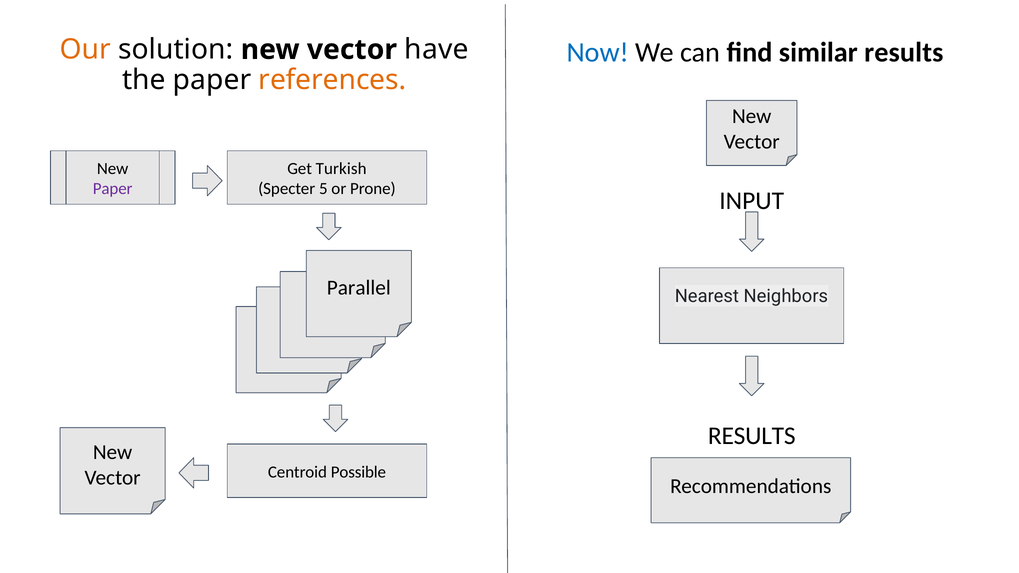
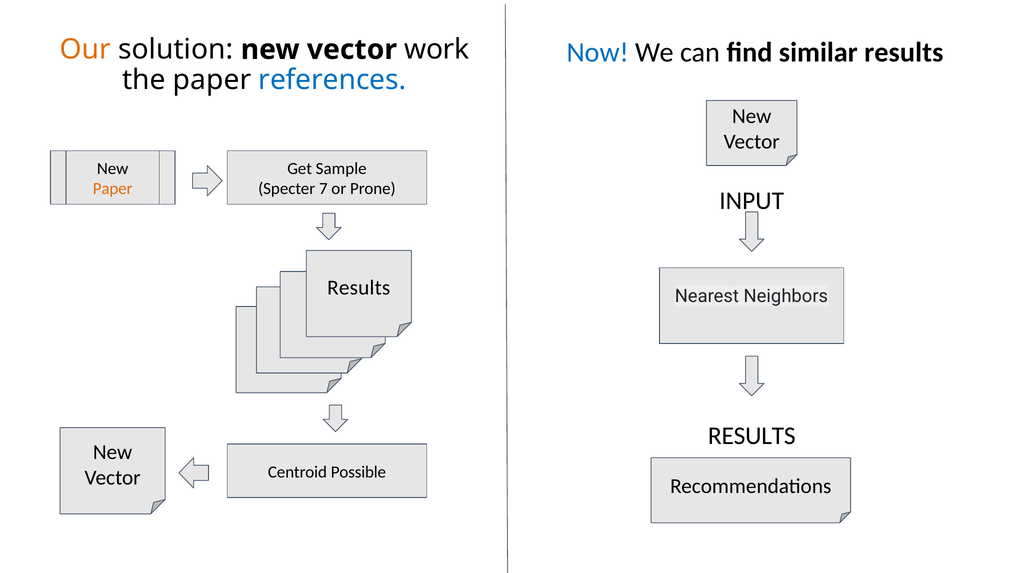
have: have -> work (437, 50)
references colour: orange -> blue (332, 80)
Turkish: Turkish -> Sample (341, 169)
Paper colour: purple -> orange (113, 189)
5: 5 -> 7 (323, 189)
Parallel: Parallel -> Results (359, 288)
